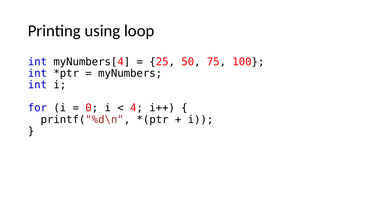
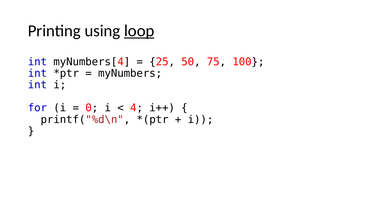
loop underline: none -> present (139, 31)
